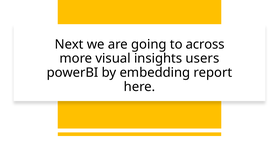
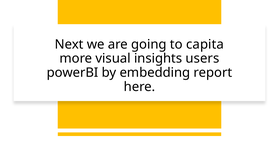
across: across -> capita (205, 44)
